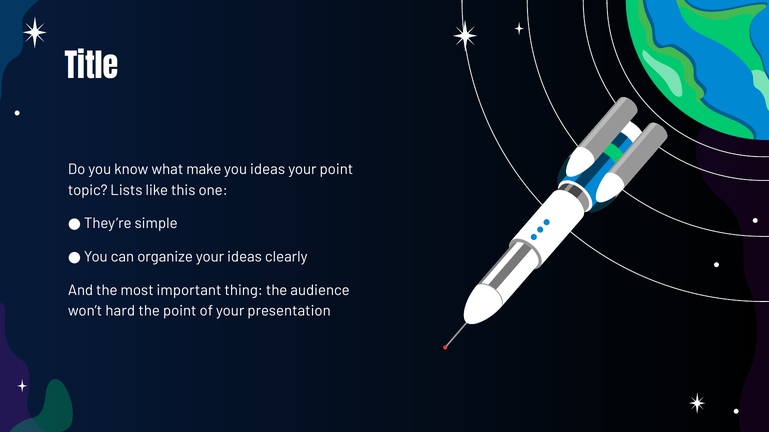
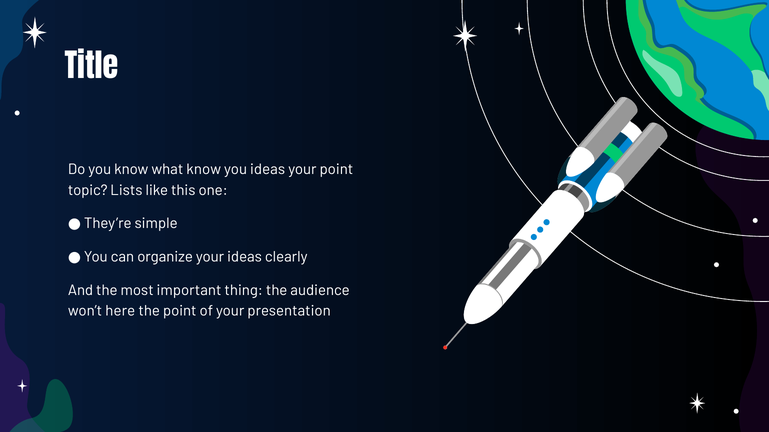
what make: make -> know (204, 170)
hard: hard -> here (120, 311)
